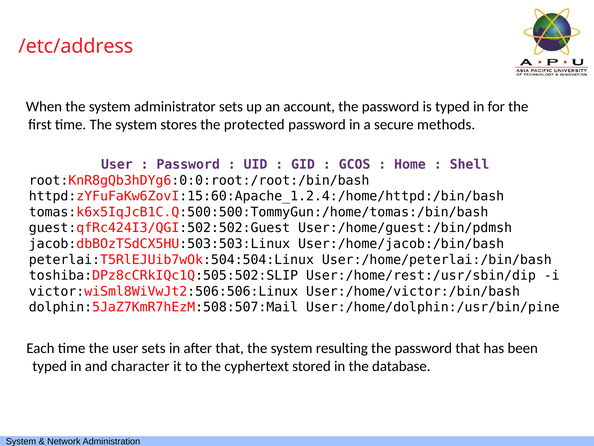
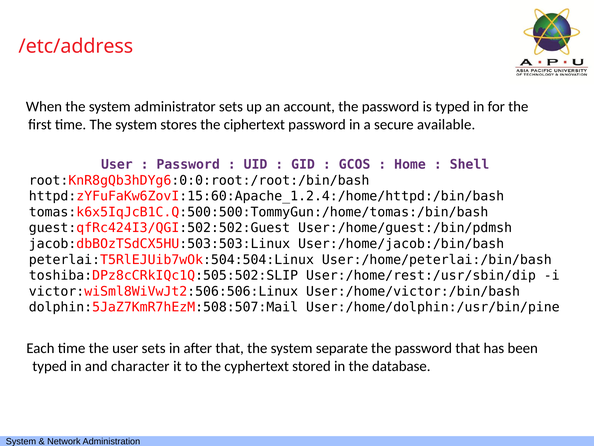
protected: protected -> ciphertext (254, 125)
methods: methods -> available (446, 125)
resulting: resulting -> separate (342, 348)
